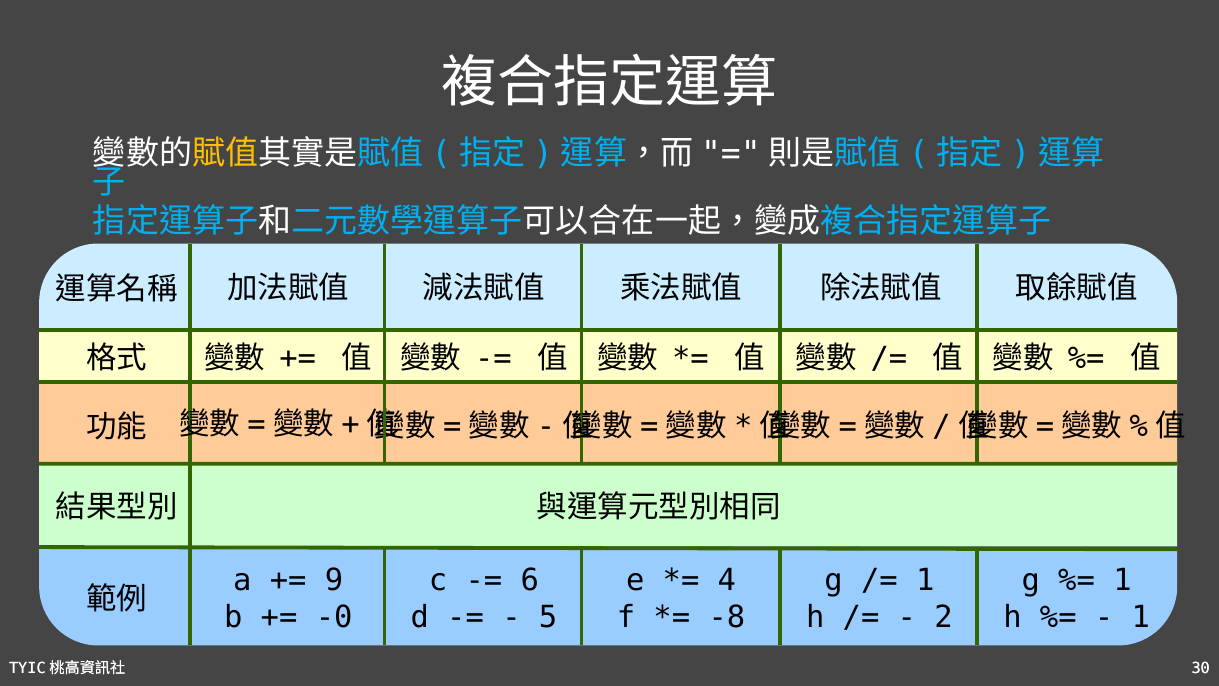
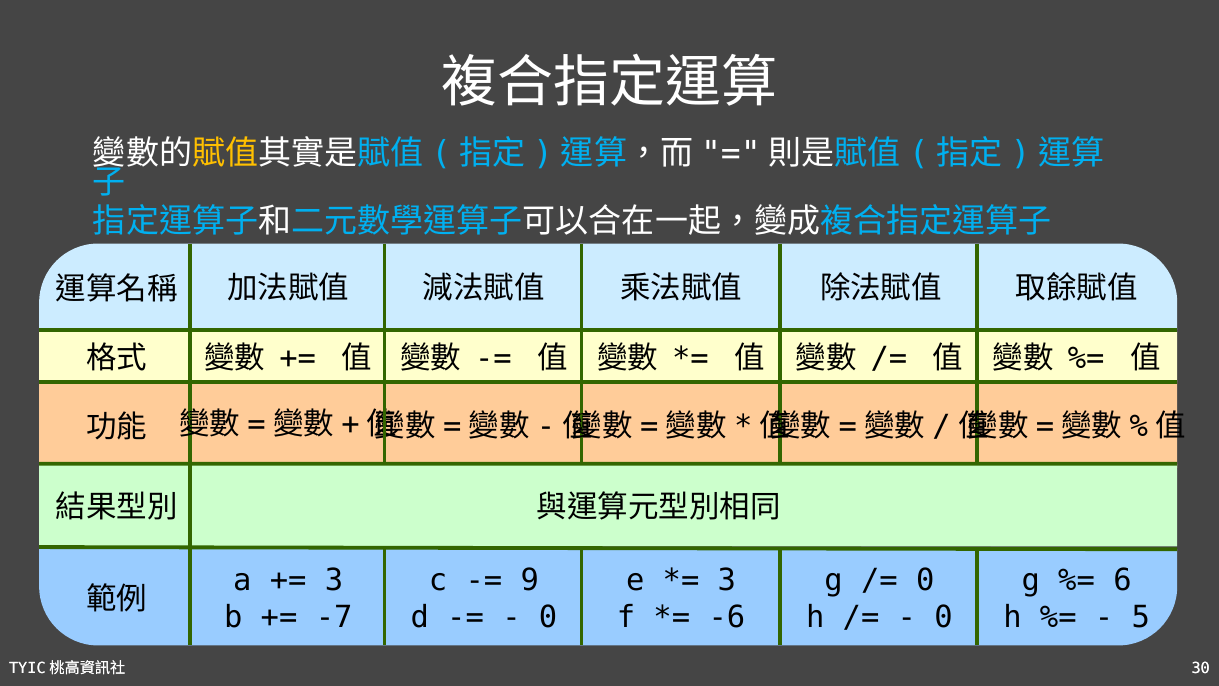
9: 9 -> 3 (334, 580)
6: 6 -> 9 (530, 580)
4: 4 -> 3 (727, 580)
1: 1 -> 0 (925, 580)
1: 1 -> 6 (1123, 580)
-0: -0 -> -7 (334, 617)
5: 5 -> 0 (548, 617)
-8: -8 -> -6 (727, 617)
2: 2 -> 0 (944, 617)
1: 1 -> 5 (1141, 617)
